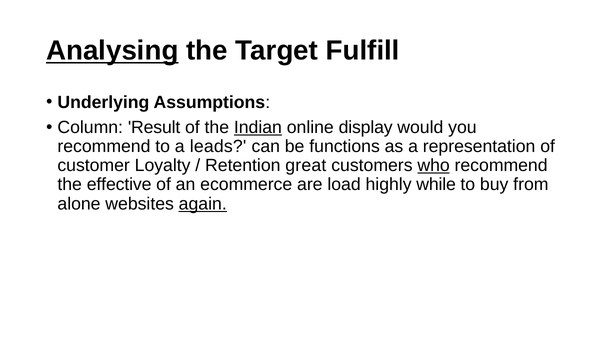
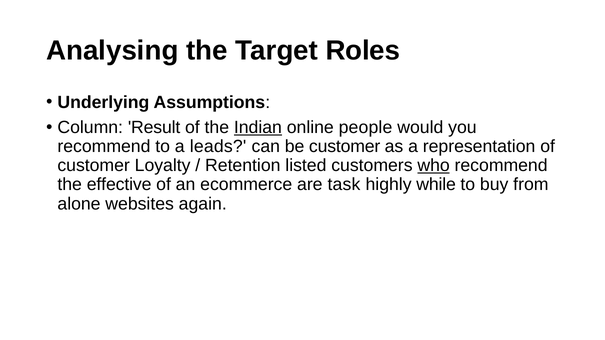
Analysing underline: present -> none (112, 51)
Fulfill: Fulfill -> Roles (363, 51)
display: display -> people (365, 128)
be functions: functions -> customer (345, 147)
great: great -> listed (306, 166)
load: load -> task (344, 185)
again underline: present -> none (203, 204)
